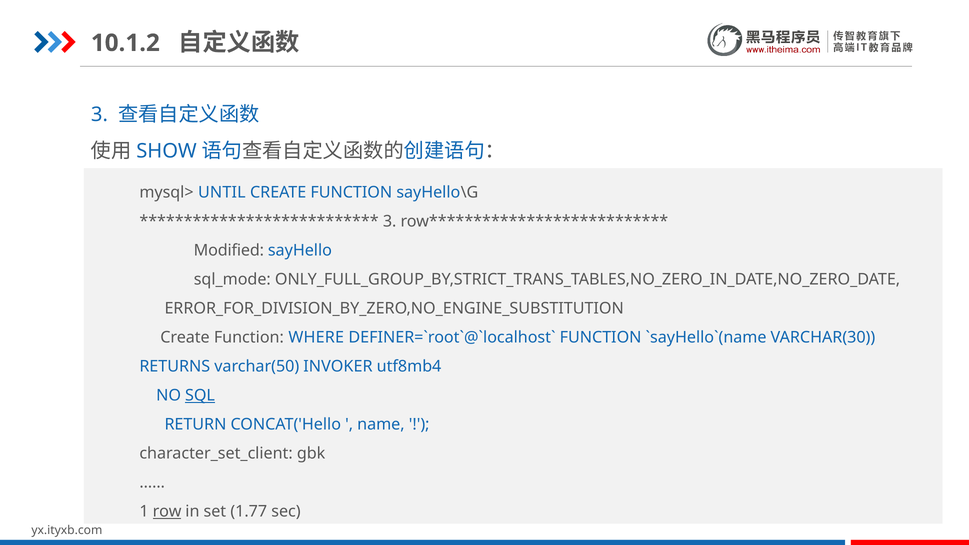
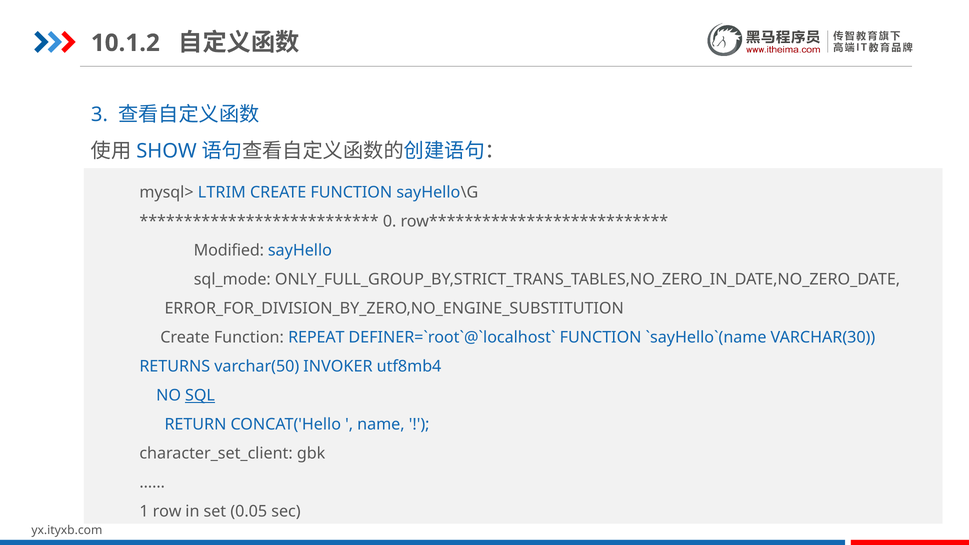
UNTIL: UNTIL -> LTRIM (222, 192)
3: 3 -> 0 (390, 221)
WHERE: WHERE -> REPEAT (316, 338)
row underline: present -> none (167, 512)
1.77: 1.77 -> 0.05 (249, 512)
